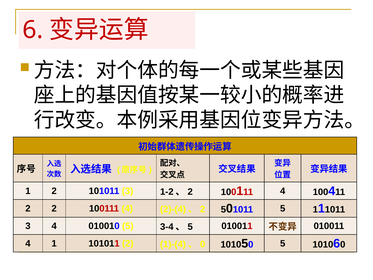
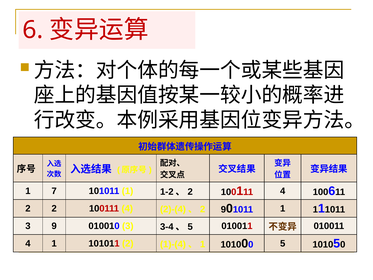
1 2: 2 -> 7 (54, 191)
101011 3: 3 -> 1 (128, 191)
4: 4 -> 6 (332, 191)
2 5: 5 -> 9 (223, 209)
5: 5 -> 1 (283, 208)
3 4: 4 -> 9 (54, 226)
010010 5: 5 -> 3 (128, 226)
0: 0 -> 1 (203, 244)
5: 5 -> 0 (245, 243)
6: 6 -> 5 (337, 243)
